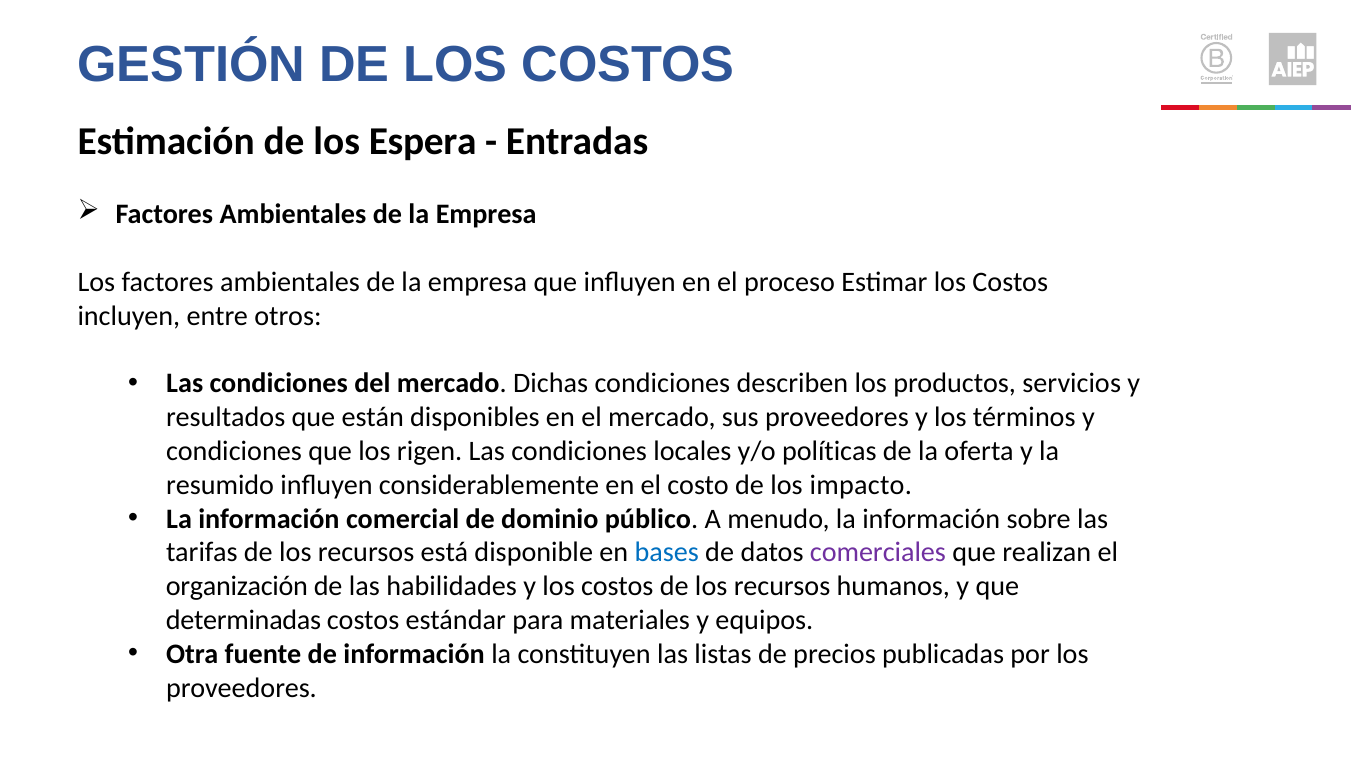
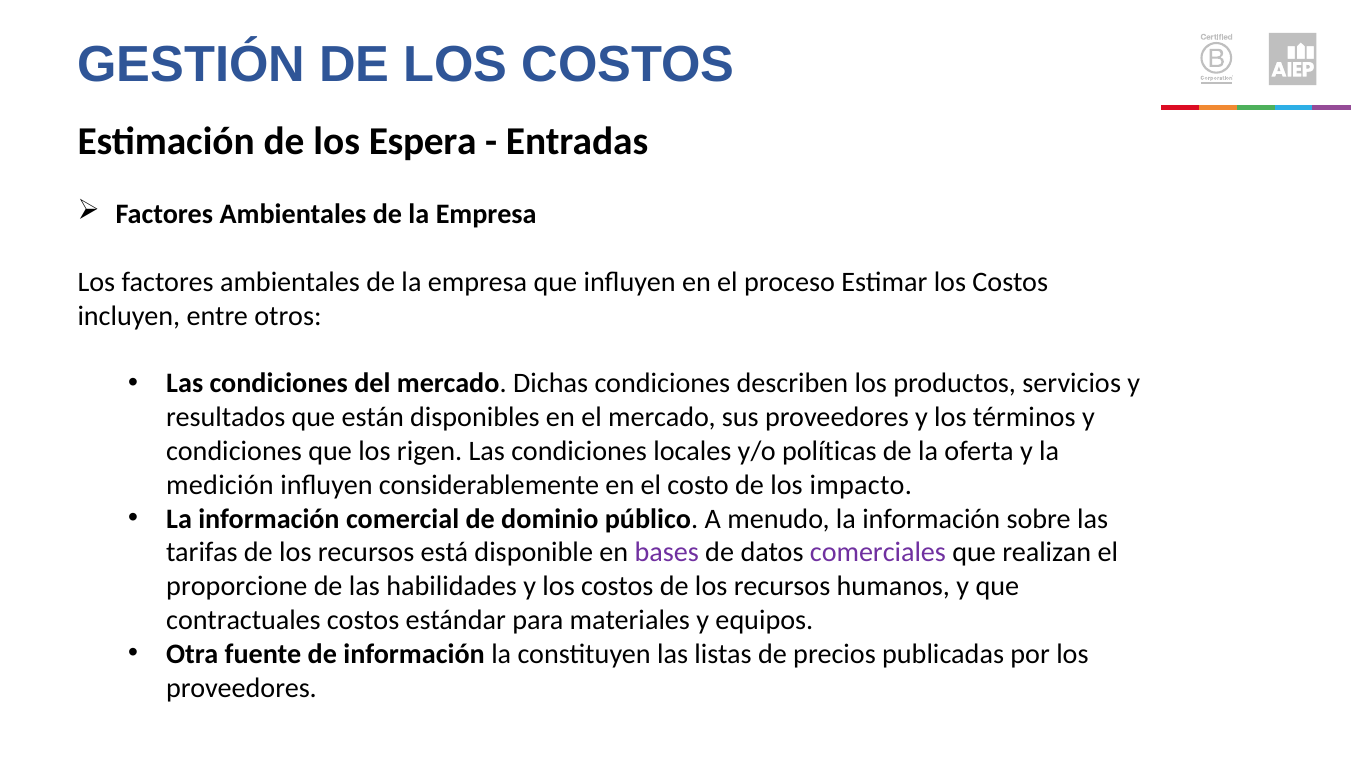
resumido: resumido -> medición (220, 485)
bases colour: blue -> purple (667, 553)
organización: organización -> proporcione (237, 586)
determinadas: determinadas -> contractuales (243, 620)
